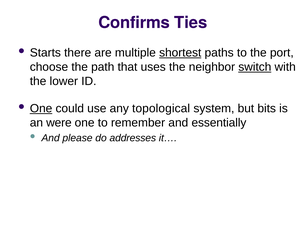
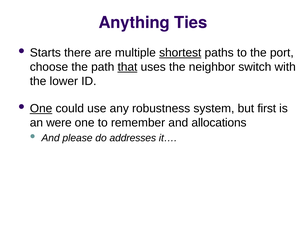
Confirms: Confirms -> Anything (134, 23)
that underline: none -> present (127, 67)
switch underline: present -> none (255, 67)
topological: topological -> robustness (161, 109)
bits: bits -> first (267, 109)
essentially: essentially -> allocations (219, 123)
